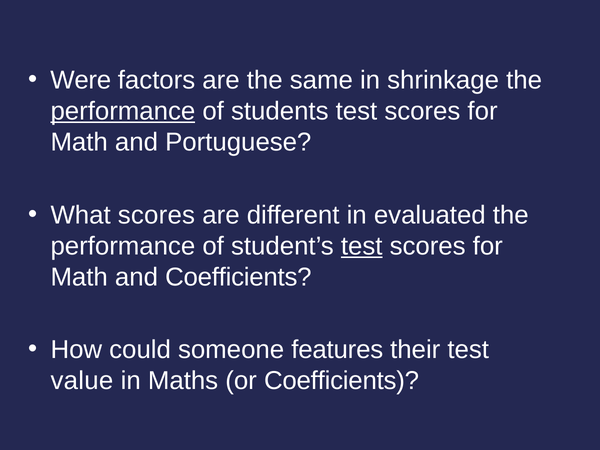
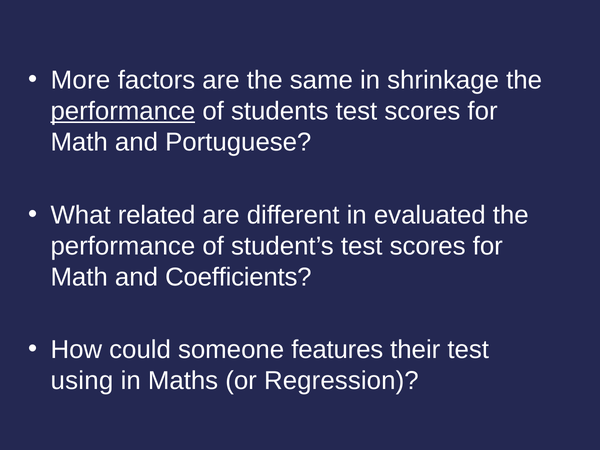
Were: Were -> More (80, 80)
What scores: scores -> related (157, 215)
test underline: present -> none (362, 246)
value: value -> using (82, 381)
or Coefficients: Coefficients -> Regression (341, 381)
